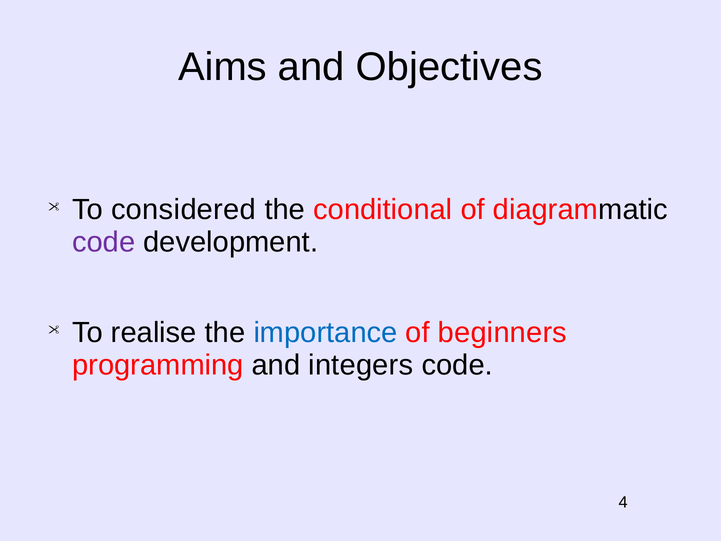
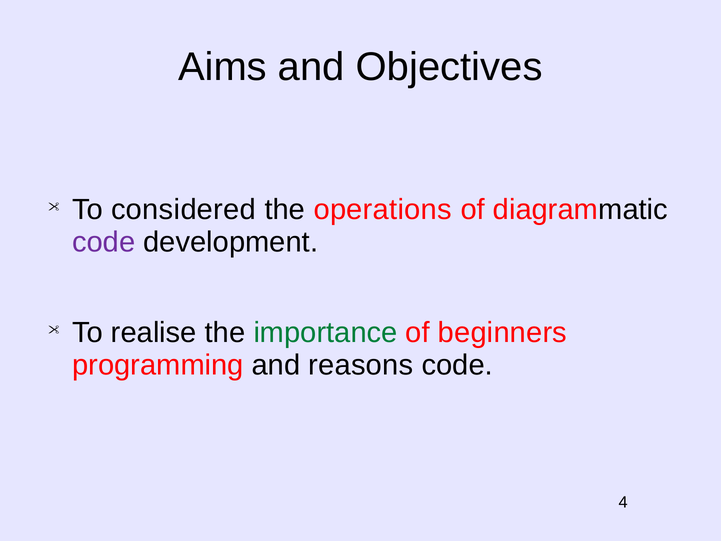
conditional: conditional -> operations (383, 210)
importance colour: blue -> green (325, 333)
integers: integers -> reasons (361, 365)
